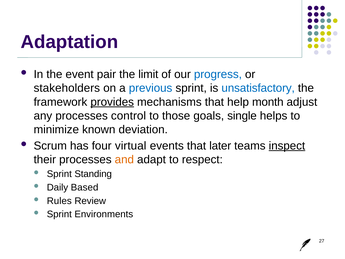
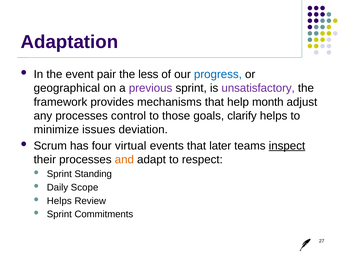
limit: limit -> less (148, 74)
stakeholders: stakeholders -> geographical (67, 88)
previous colour: blue -> purple (151, 88)
unsatisfactory colour: blue -> purple (258, 88)
provides underline: present -> none (112, 102)
single: single -> clarify (242, 116)
known: known -> issues (99, 130)
Based: Based -> Scope (85, 187)
Rules: Rules -> Helps (59, 201)
Environments: Environments -> Commitments (104, 214)
